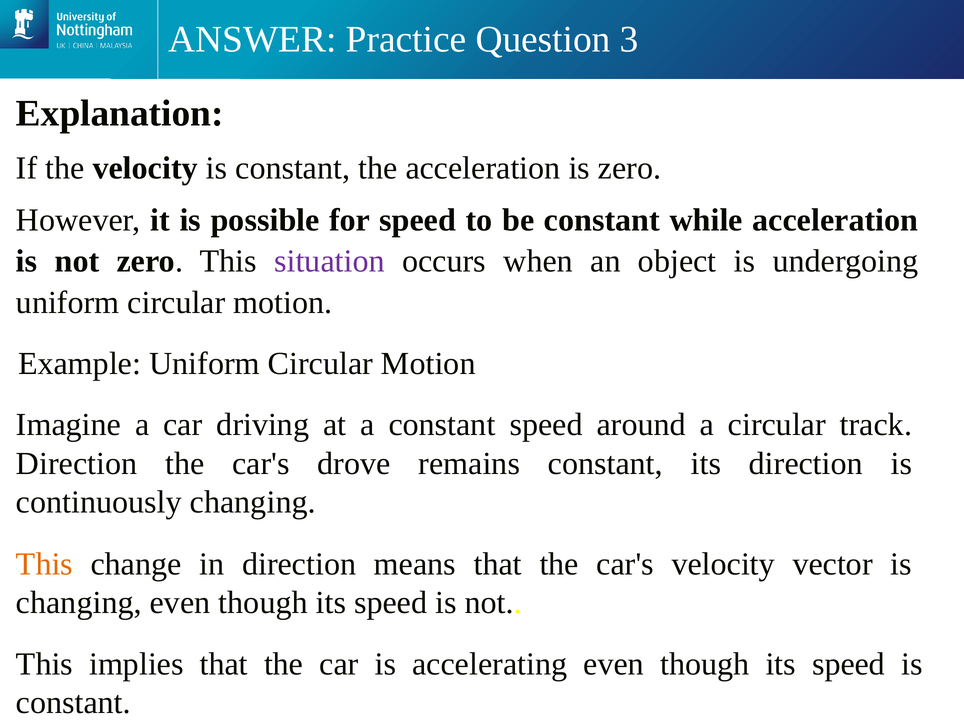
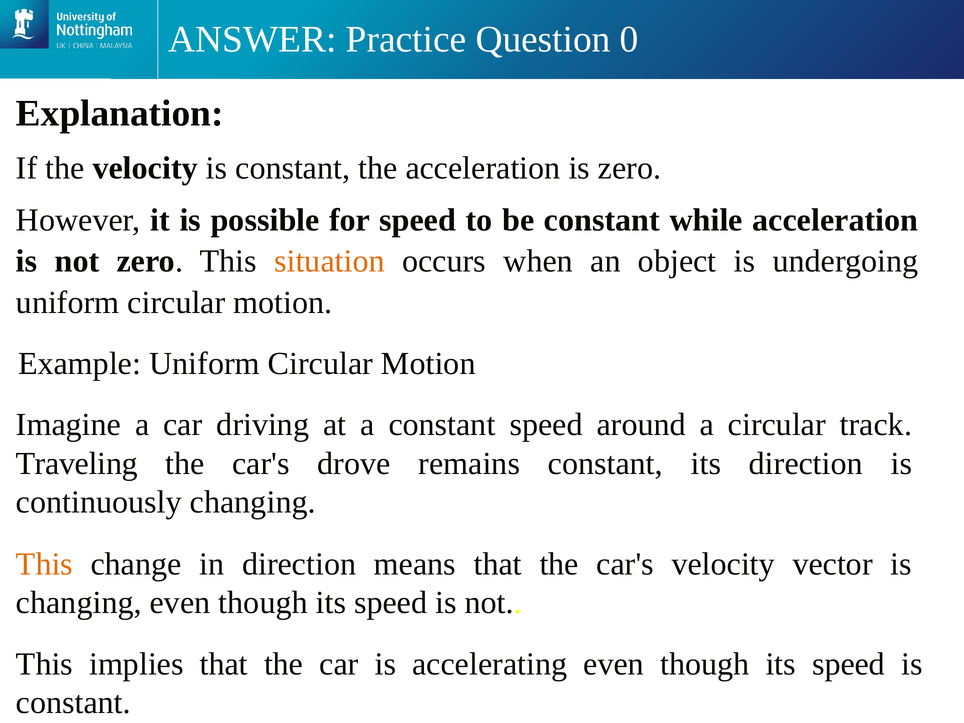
3: 3 -> 0 (629, 39)
situation colour: purple -> orange (329, 261)
Direction: Direction -> Traveling (77, 463)
